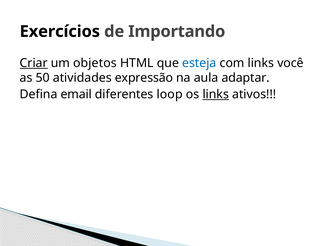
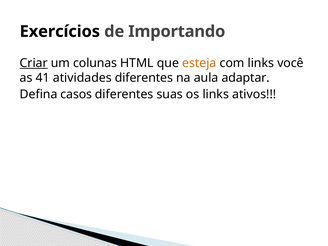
objetos: objetos -> colunas (95, 63)
esteja colour: blue -> orange (199, 63)
50: 50 -> 41 (43, 78)
atividades expressão: expressão -> diferentes (144, 78)
email: email -> casos (76, 94)
loop: loop -> suas (170, 94)
links underline: present -> none (216, 94)
